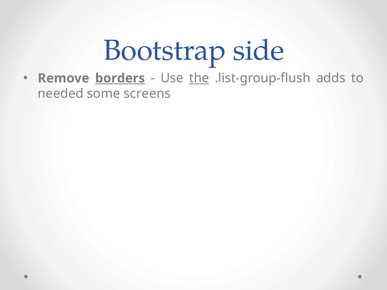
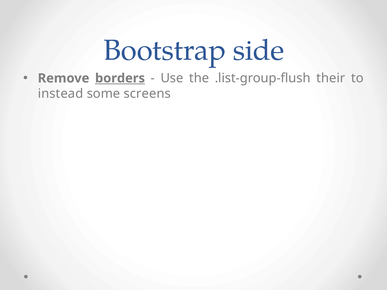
the underline: present -> none (199, 78)
adds: adds -> their (331, 78)
needed: needed -> instead (61, 94)
